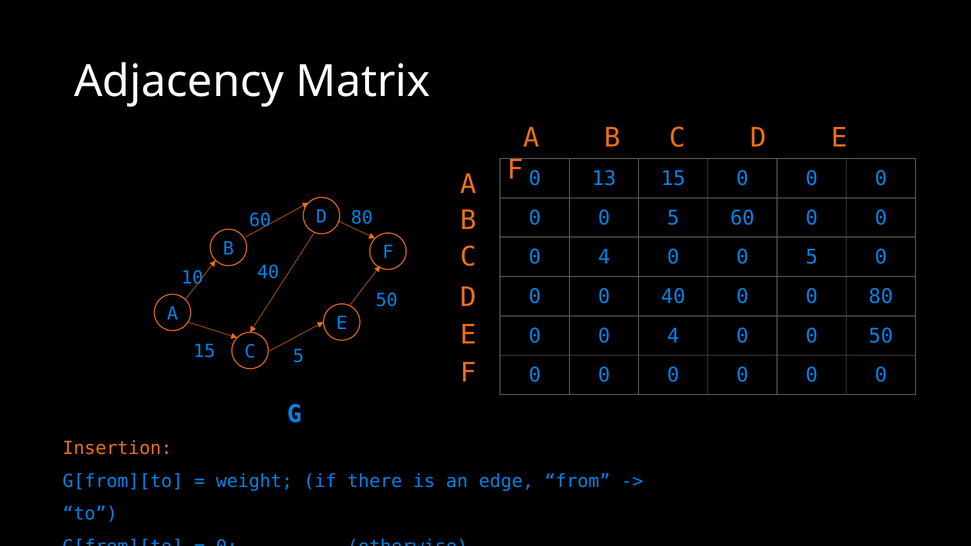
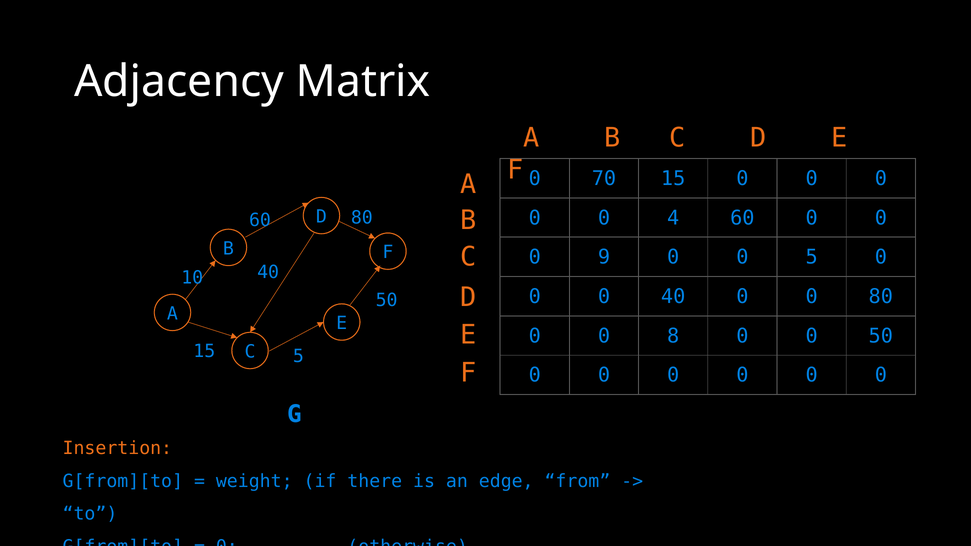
13: 13 -> 70 (604, 179)
5: 5 -> 4 (673, 218)
4: 4 -> 9 (604, 257)
4: 4 -> 8 (673, 336)
